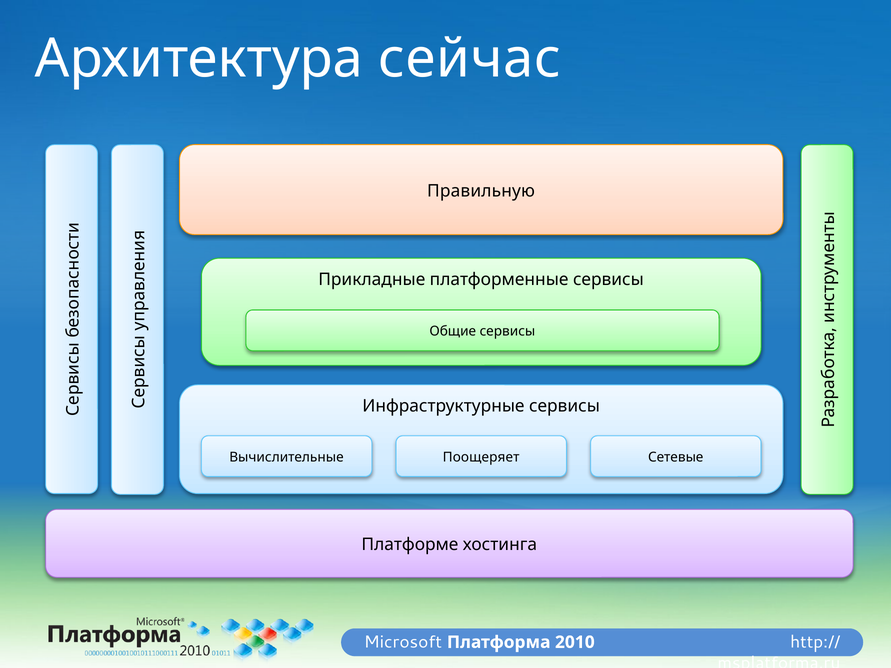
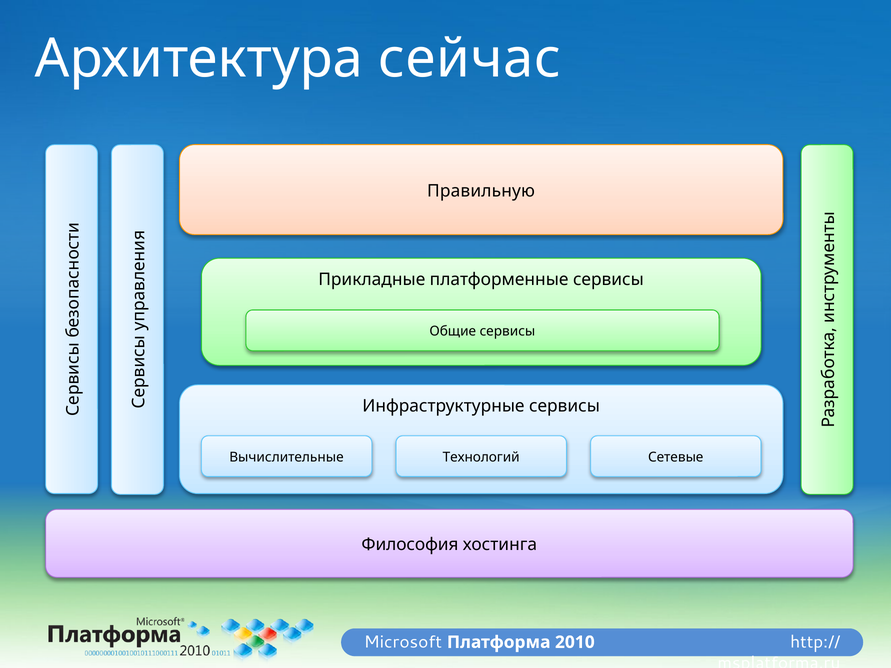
Поощеряет: Поощеряет -> Технологий (481, 457)
Платформе: Платформе -> Философия (410, 545)
